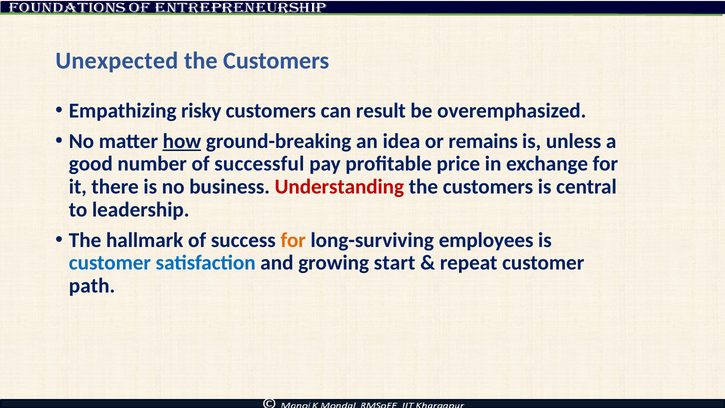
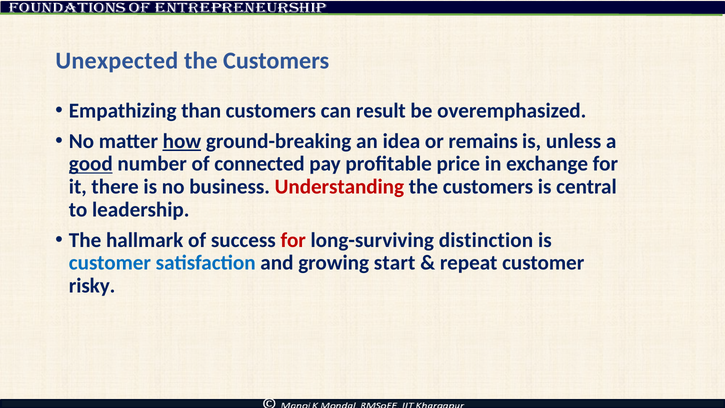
risky: risky -> than (201, 111)
good underline: none -> present (91, 164)
successful: successful -> connected (260, 164)
for colour: orange -> red (293, 240)
employees: employees -> distinction (486, 240)
path: path -> risky (92, 286)
